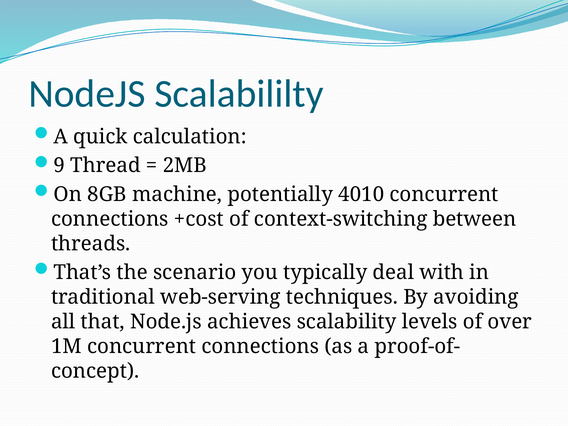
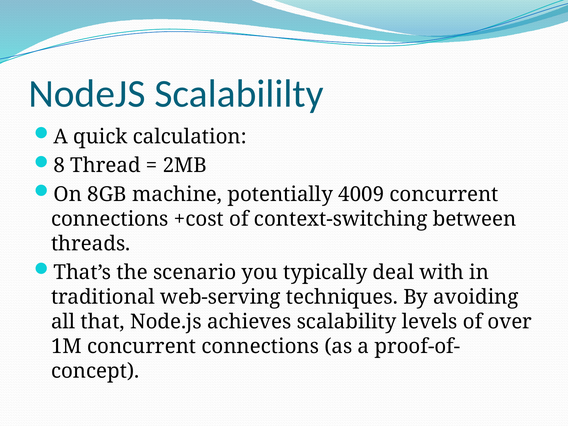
9: 9 -> 8 (59, 166)
4010: 4010 -> 4009 (361, 194)
